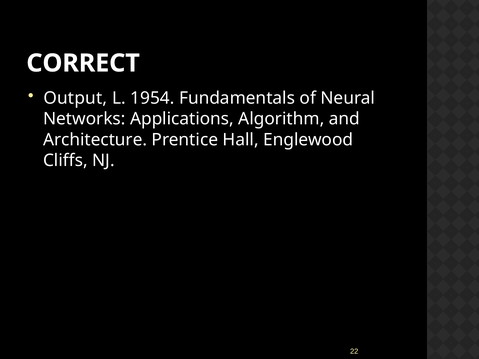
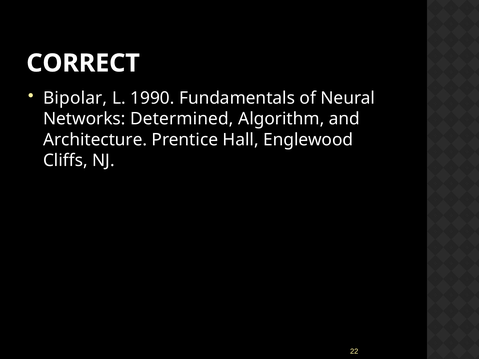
Output: Output -> Bipolar (75, 98)
1954: 1954 -> 1990 (152, 98)
Applications: Applications -> Determined (182, 119)
